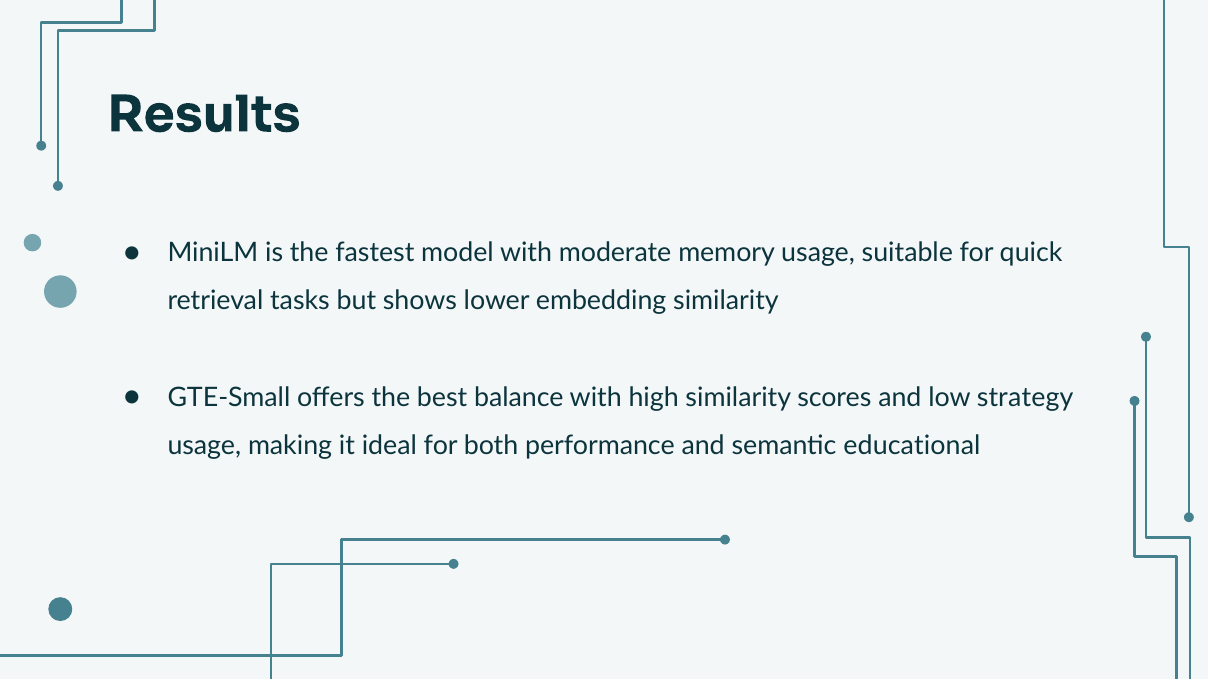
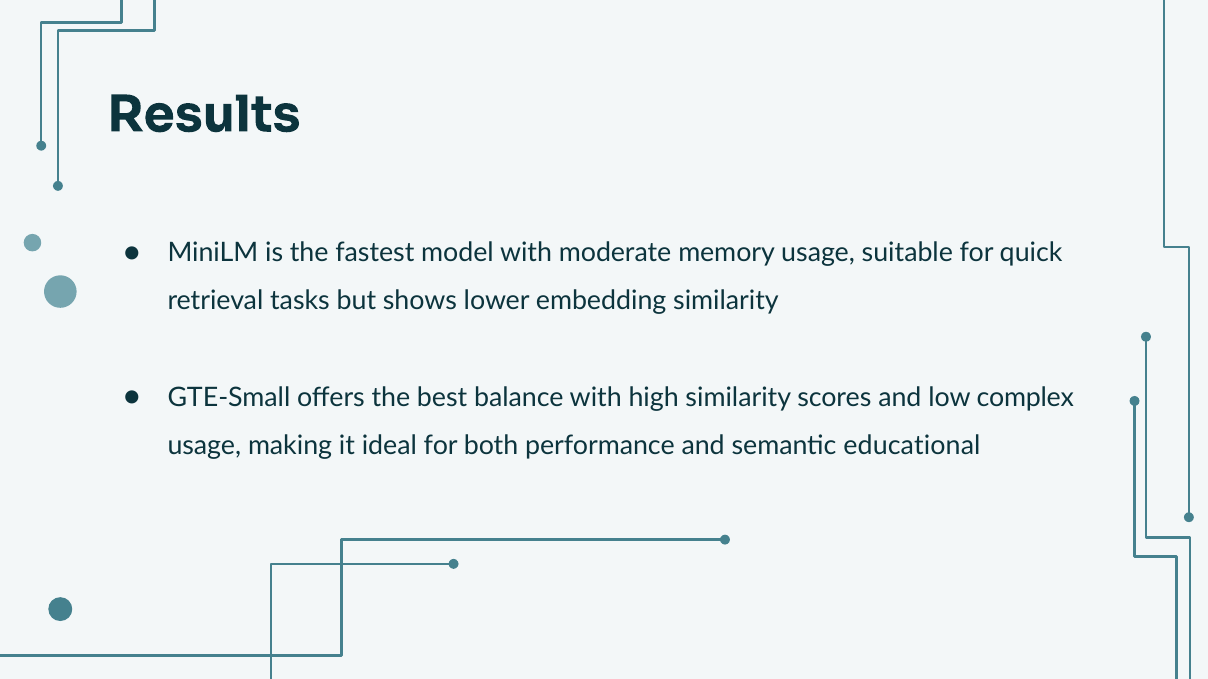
strategy: strategy -> complex (1025, 398)
